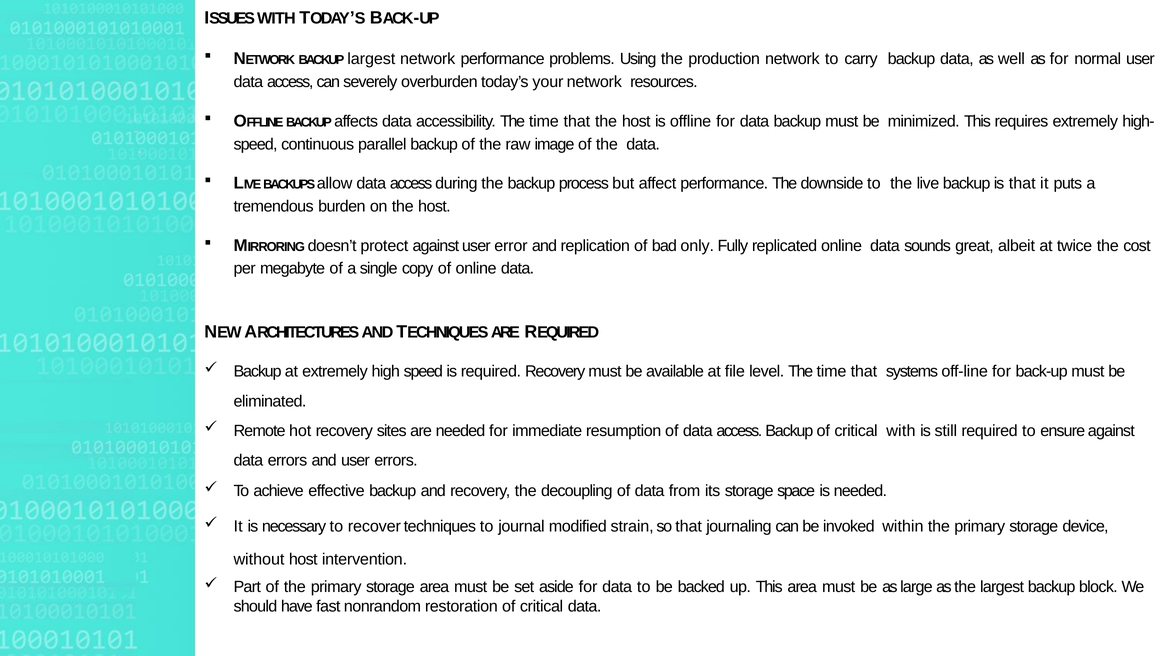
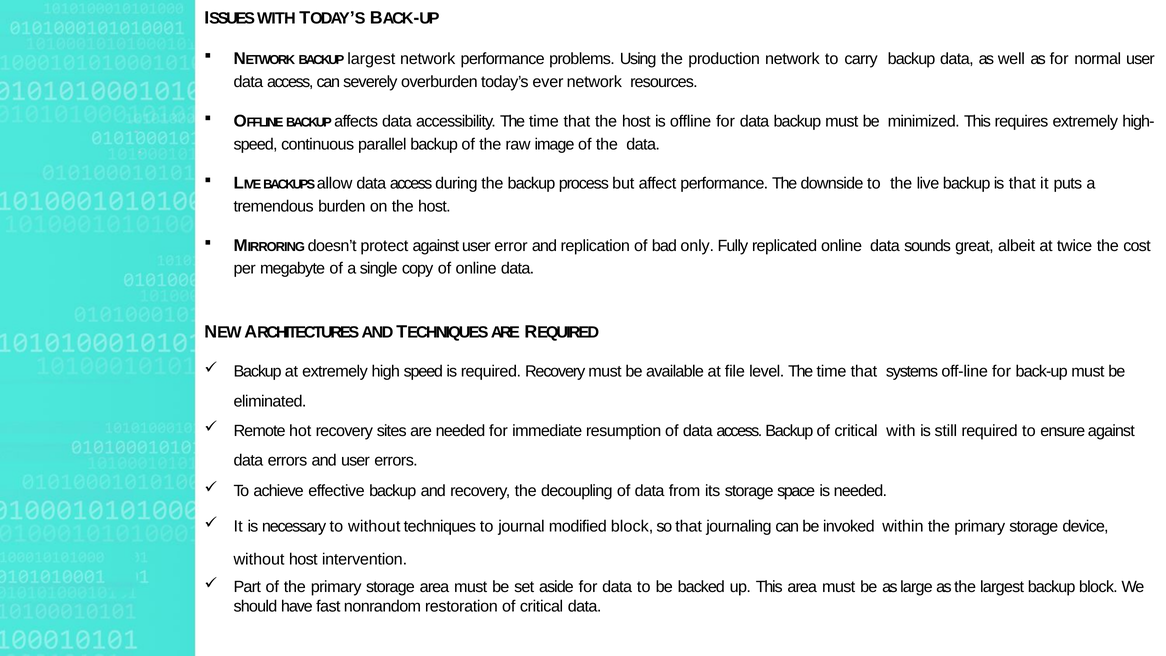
your: your -> ever (548, 82)
to recover: recover -> without (374, 527)
modified strain: strain -> block (632, 527)
